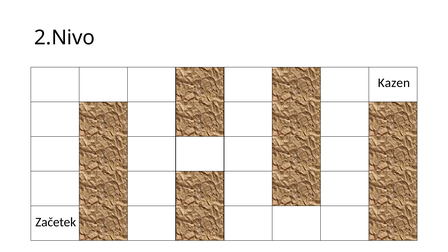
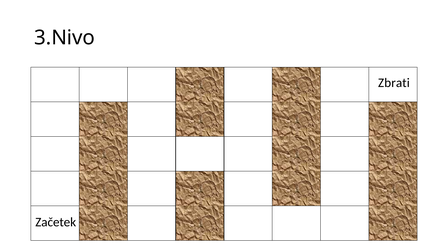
2.Nivo: 2.Nivo -> 3.Nivo (65, 38)
Kazen: Kazen -> Zbrati (394, 83)
